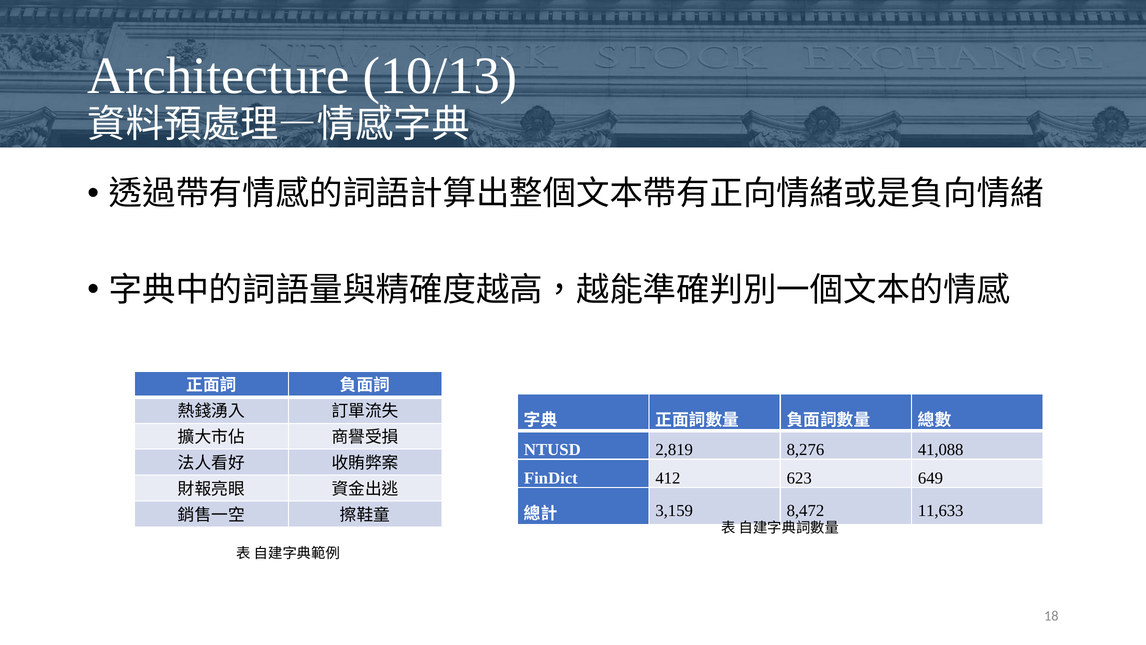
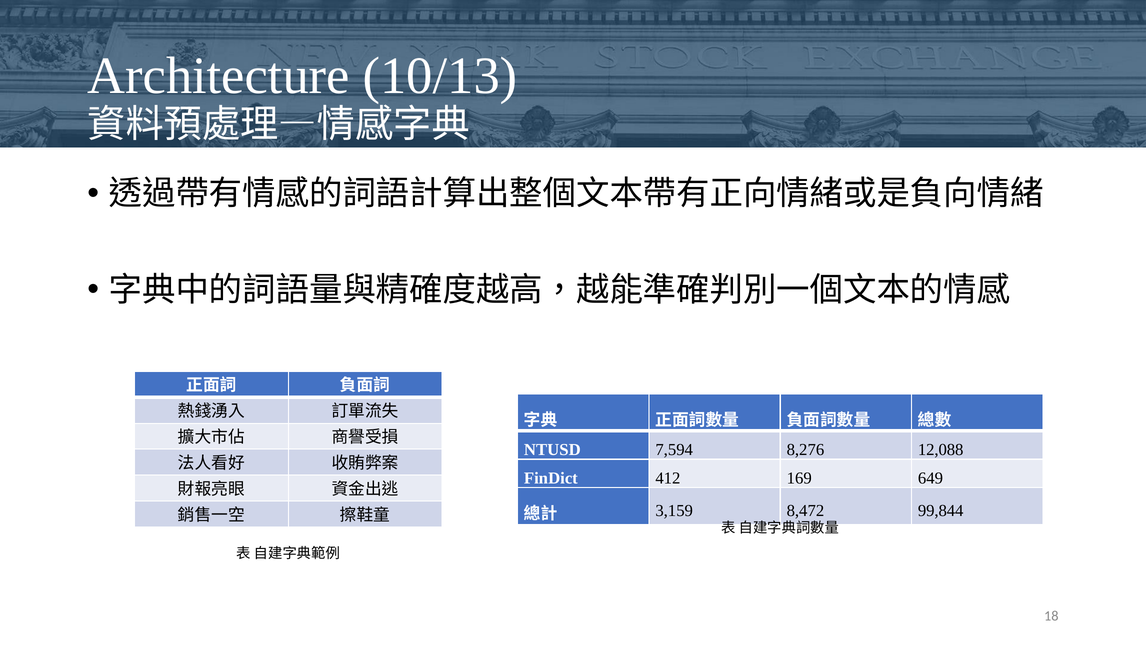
2,819: 2,819 -> 7,594 (674, 450)
41,088: 41,088 -> 12,088 (941, 450)
623: 623 -> 169 (799, 478)
11,633: 11,633 -> 99,844 (941, 510)
